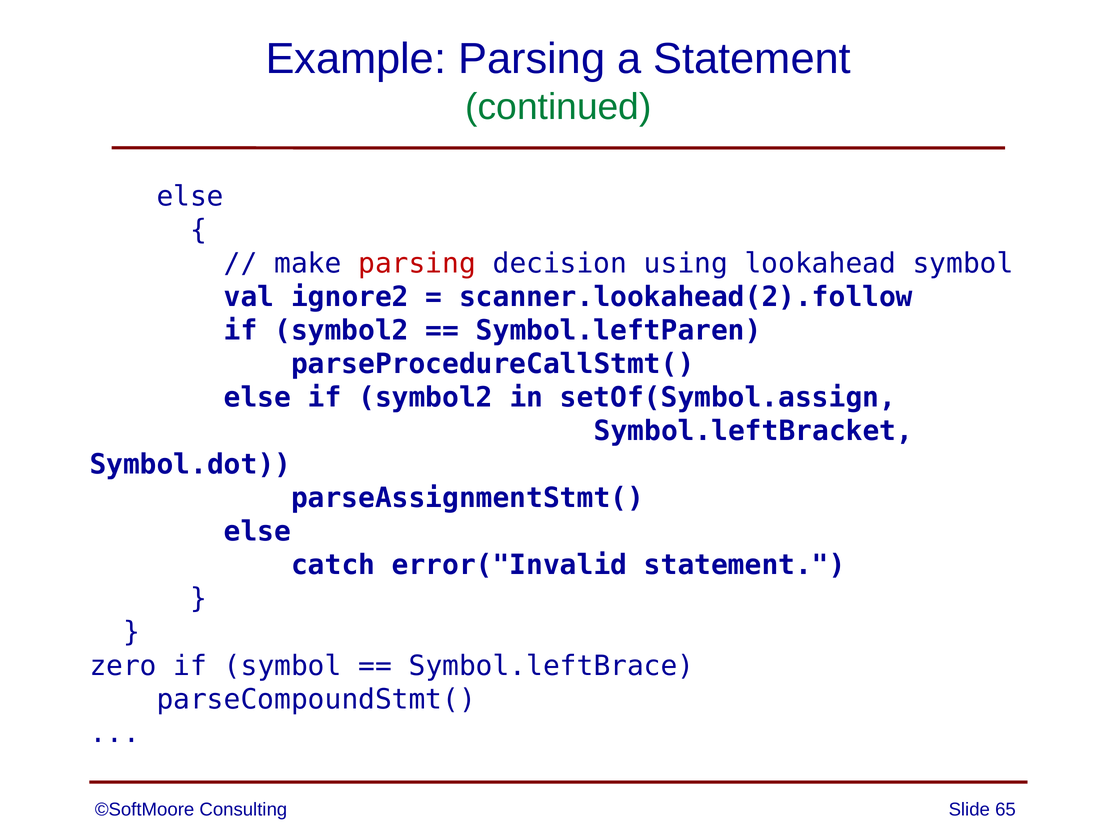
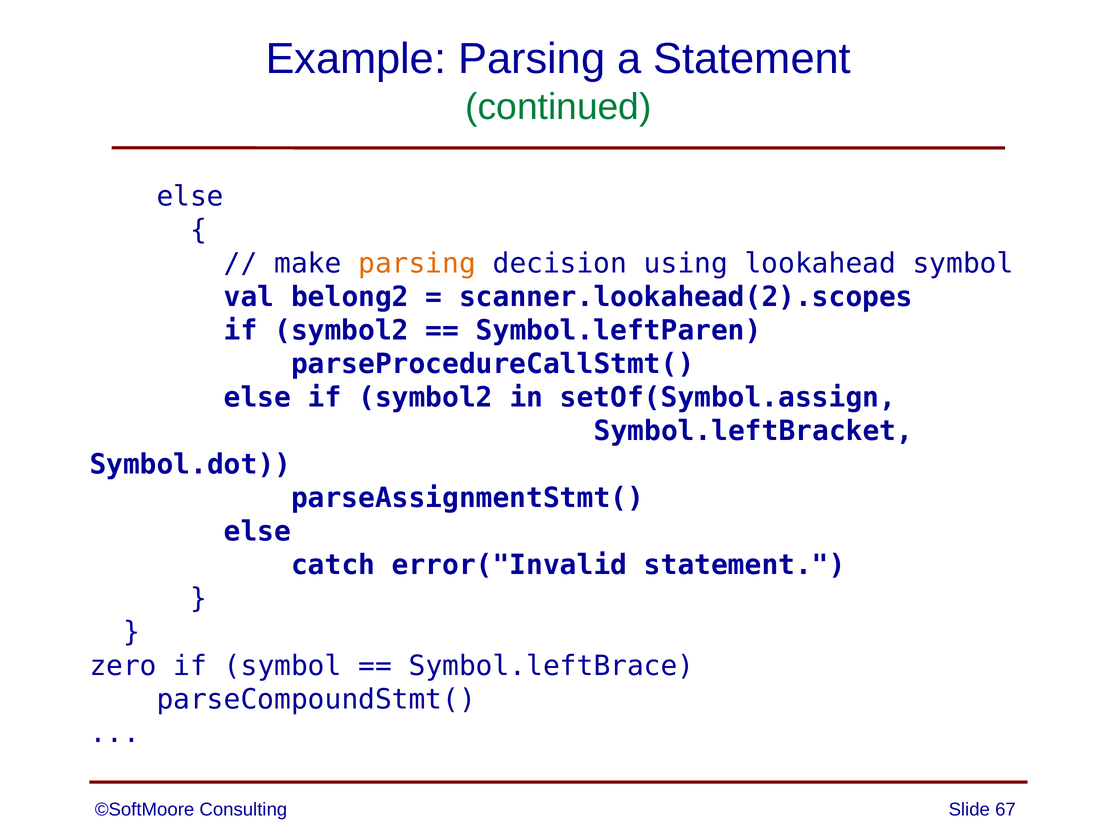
parsing colour: red -> orange (417, 263)
ignore2: ignore2 -> belong2 (350, 297)
scanner.lookahead(2).follow: scanner.lookahead(2).follow -> scanner.lookahead(2).scopes (686, 297)
65: 65 -> 67 (1006, 809)
